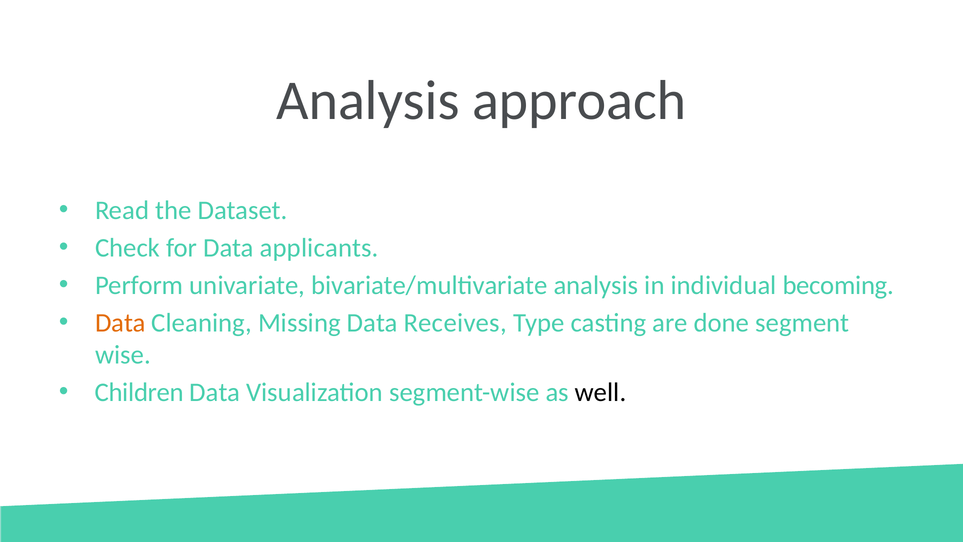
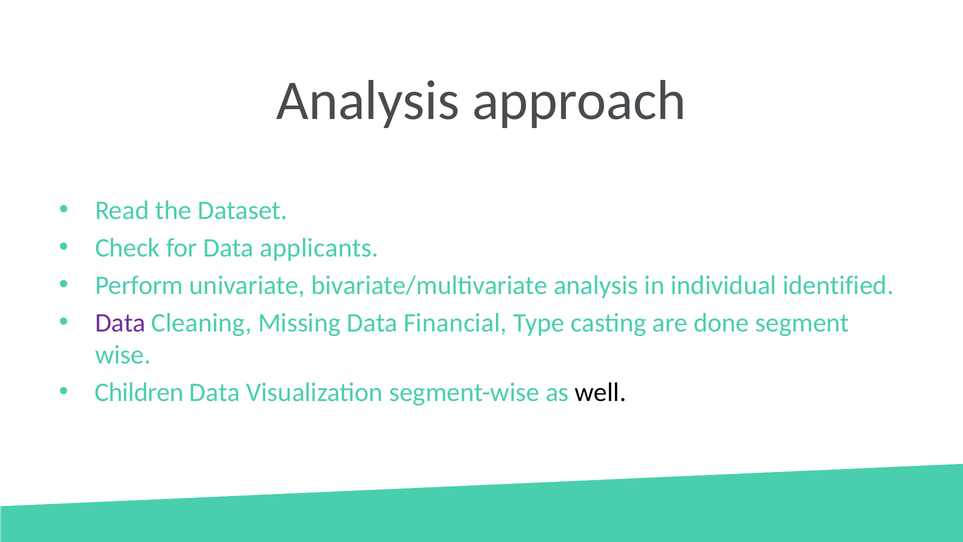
becoming: becoming -> identified (838, 285)
Data colour: orange -> purple (120, 323)
Receives: Receives -> Financial (455, 323)
